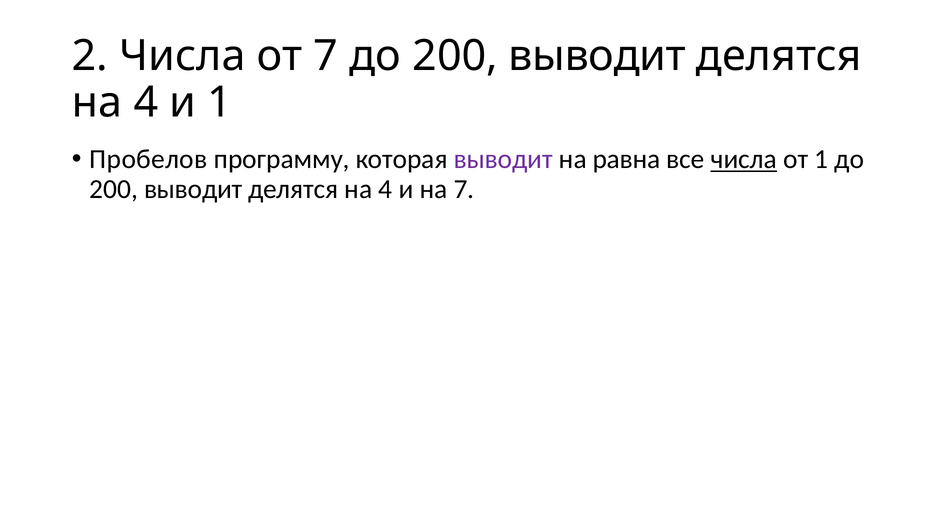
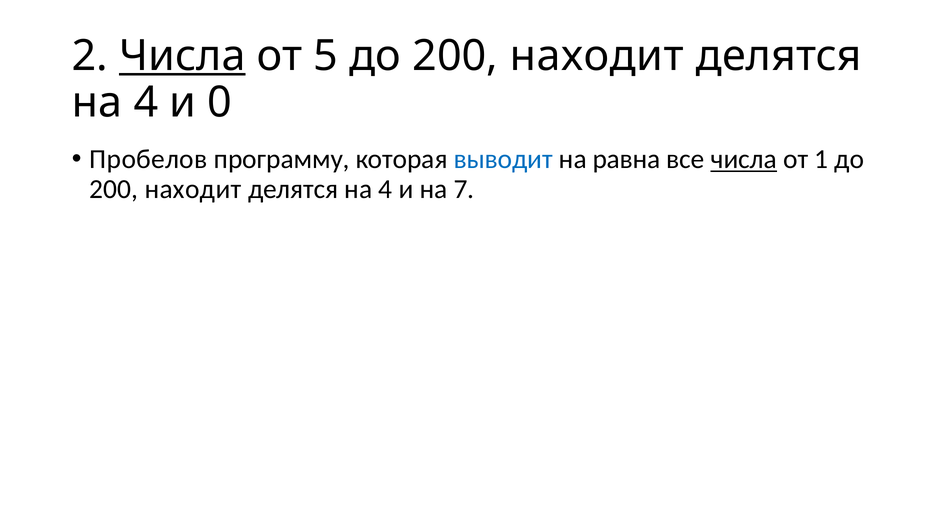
Числа underline: none -> present (182, 56)
от 7: 7 -> 5 (326, 56)
выводит: выводит -> находит (597, 56)
и 1: 1 -> 0 (220, 102)
выводит colour: purple -> blue (503, 159)
выводит: выводит -> находит (193, 189)
